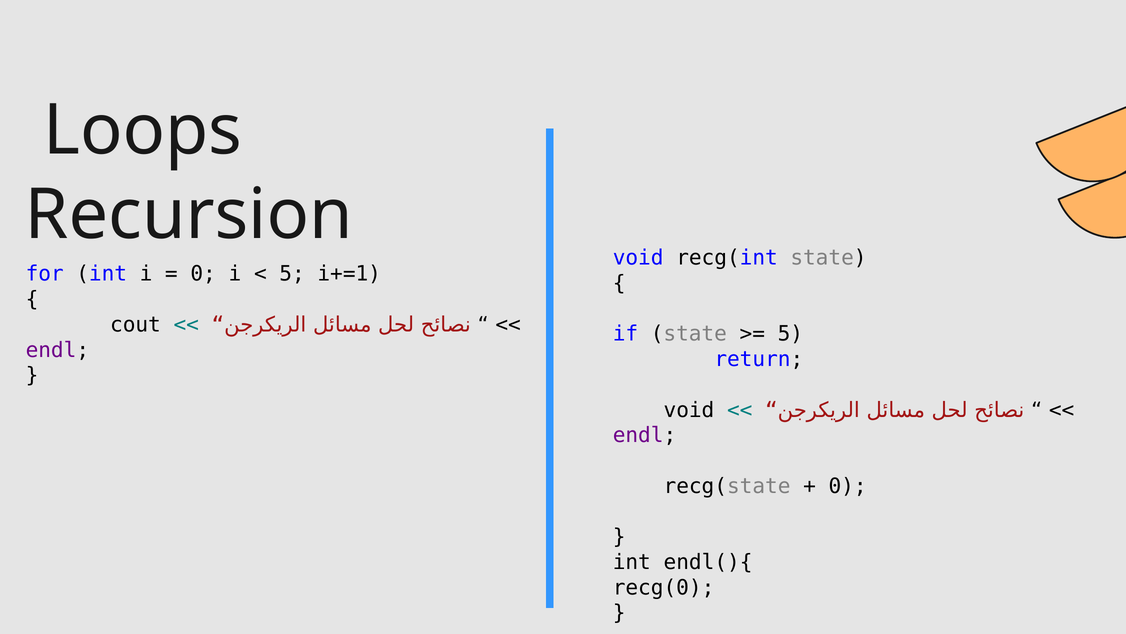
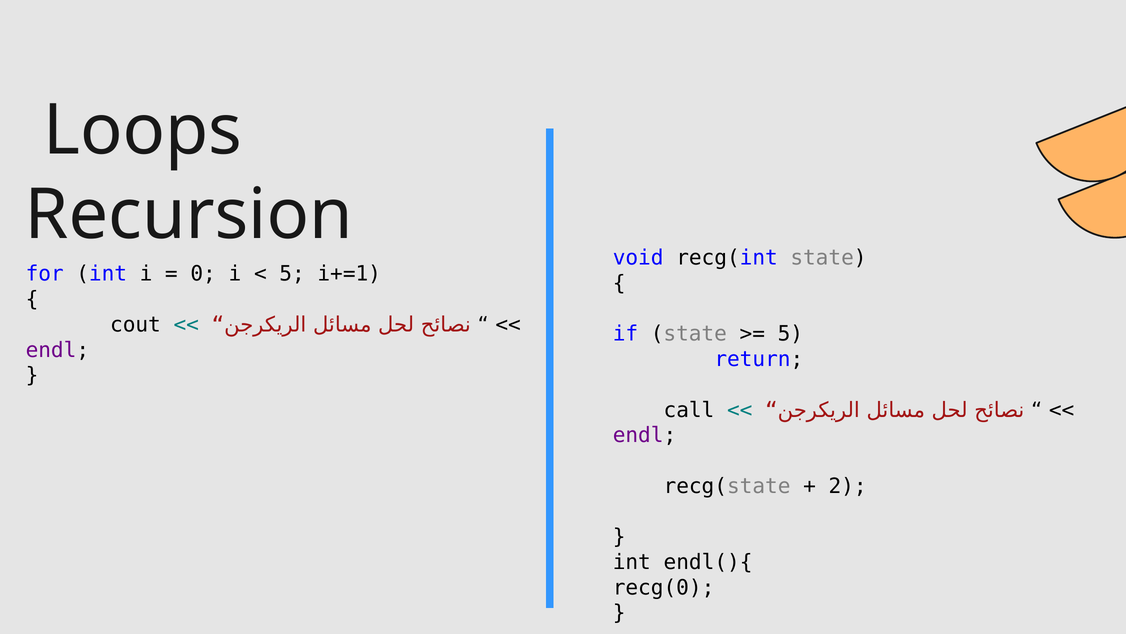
void: void -> call (689, 410)
0: 0 -> 2 (848, 486)
